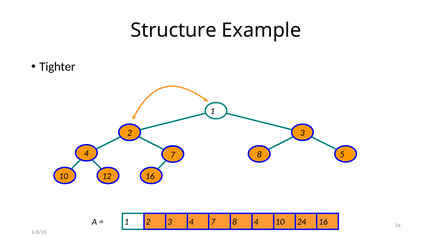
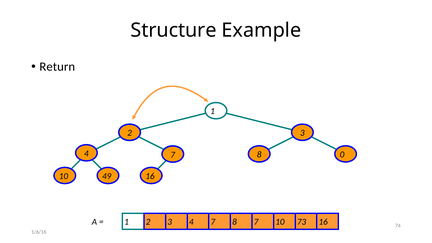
Tighter: Tighter -> Return (57, 67)
5: 5 -> 0 (342, 155)
12: 12 -> 49 (107, 176)
4: 4 -> 7 (256, 222)
24: 24 -> 73 (302, 222)
